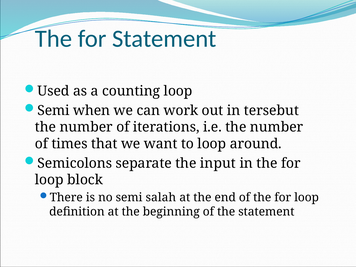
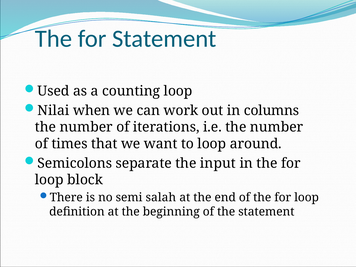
Semi: Semi -> Nilai (53, 111)
tersebut: tersebut -> columns (272, 111)
